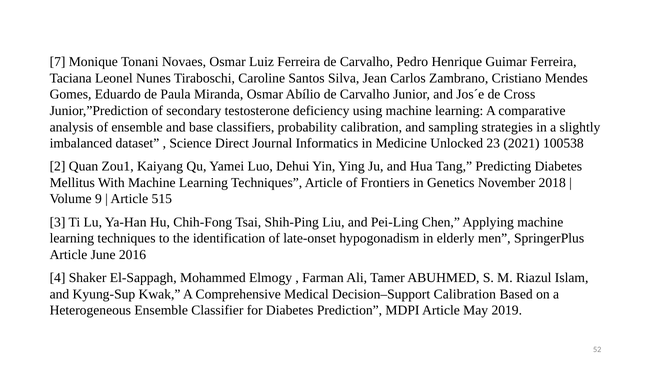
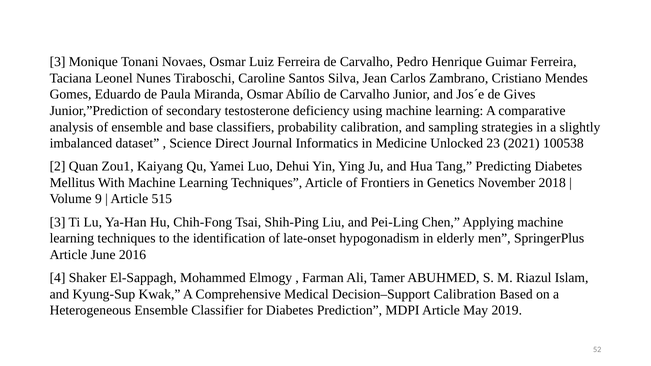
7: 7 -> 3 (58, 62)
Cross: Cross -> Gives (520, 95)
